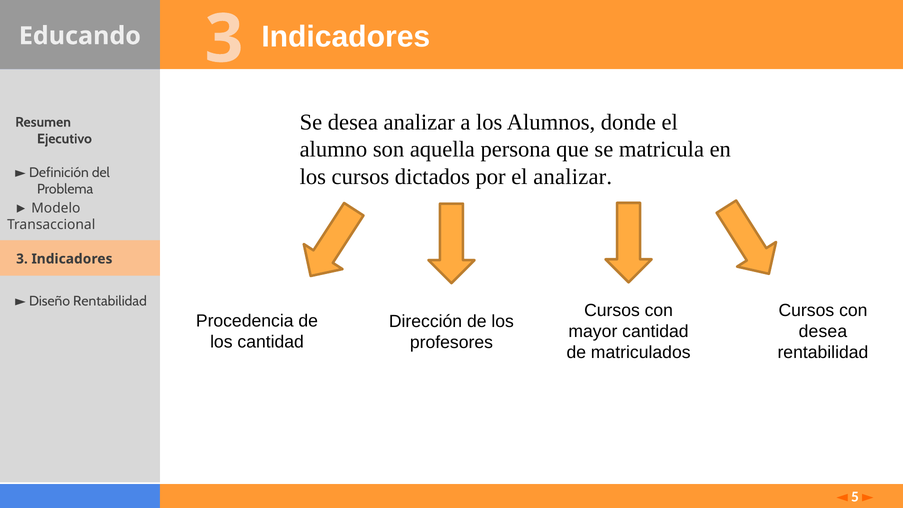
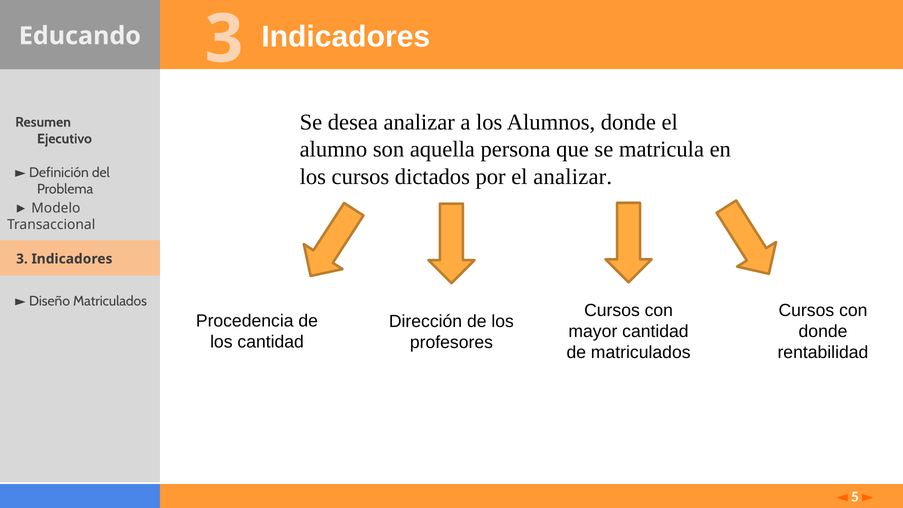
Rentabilidad: Rentabilidad -> Matriculados (110, 301)
desea: desea -> donde (823, 331)
